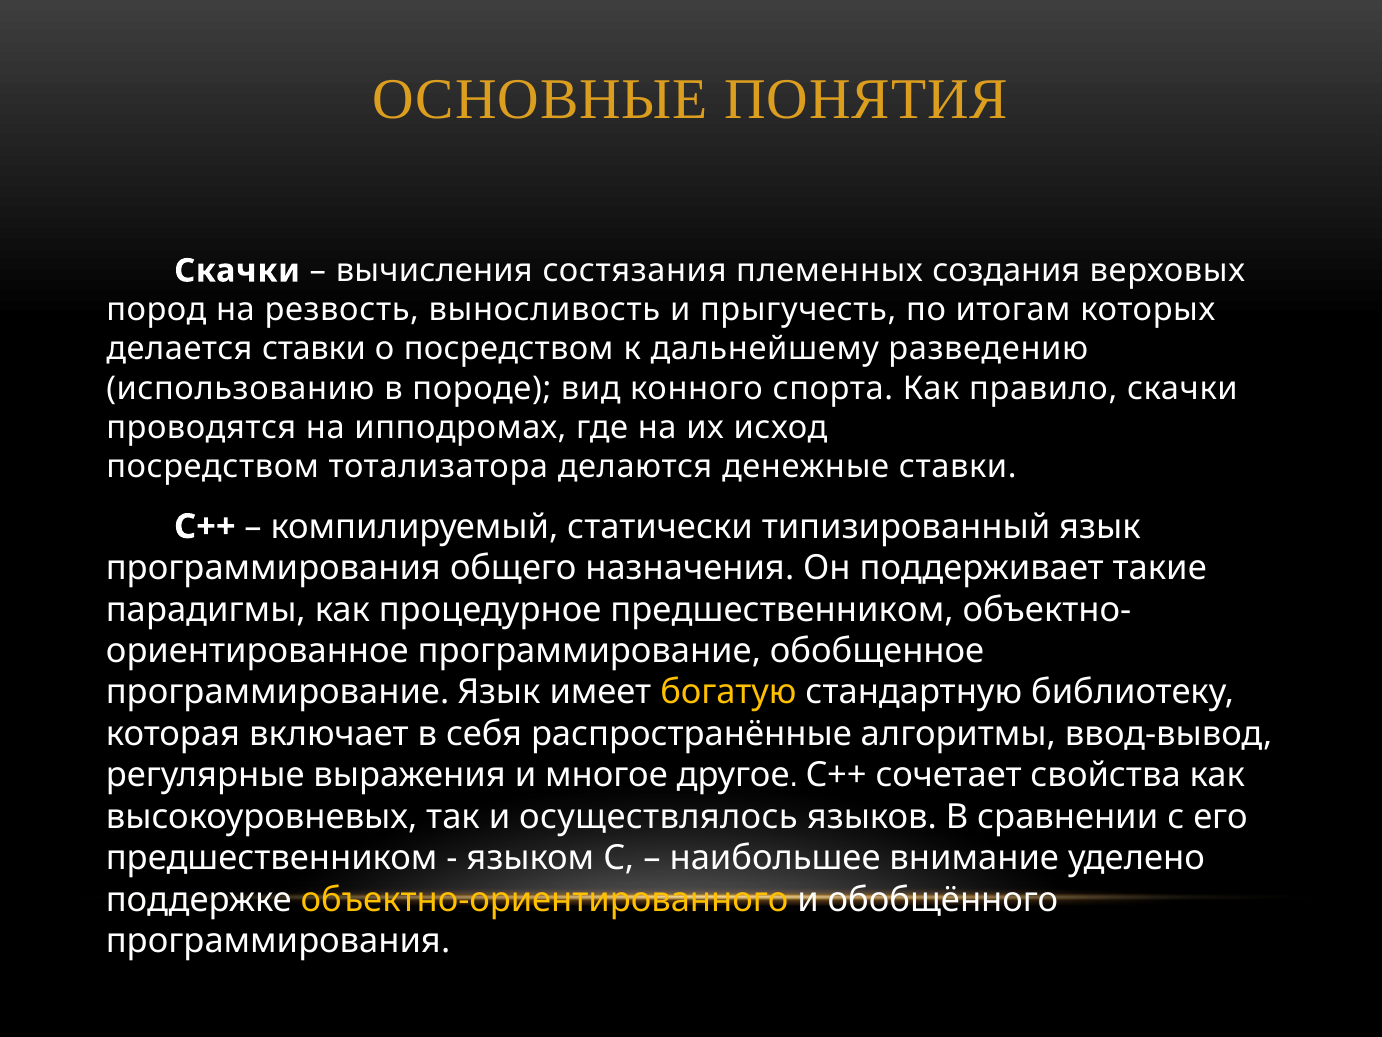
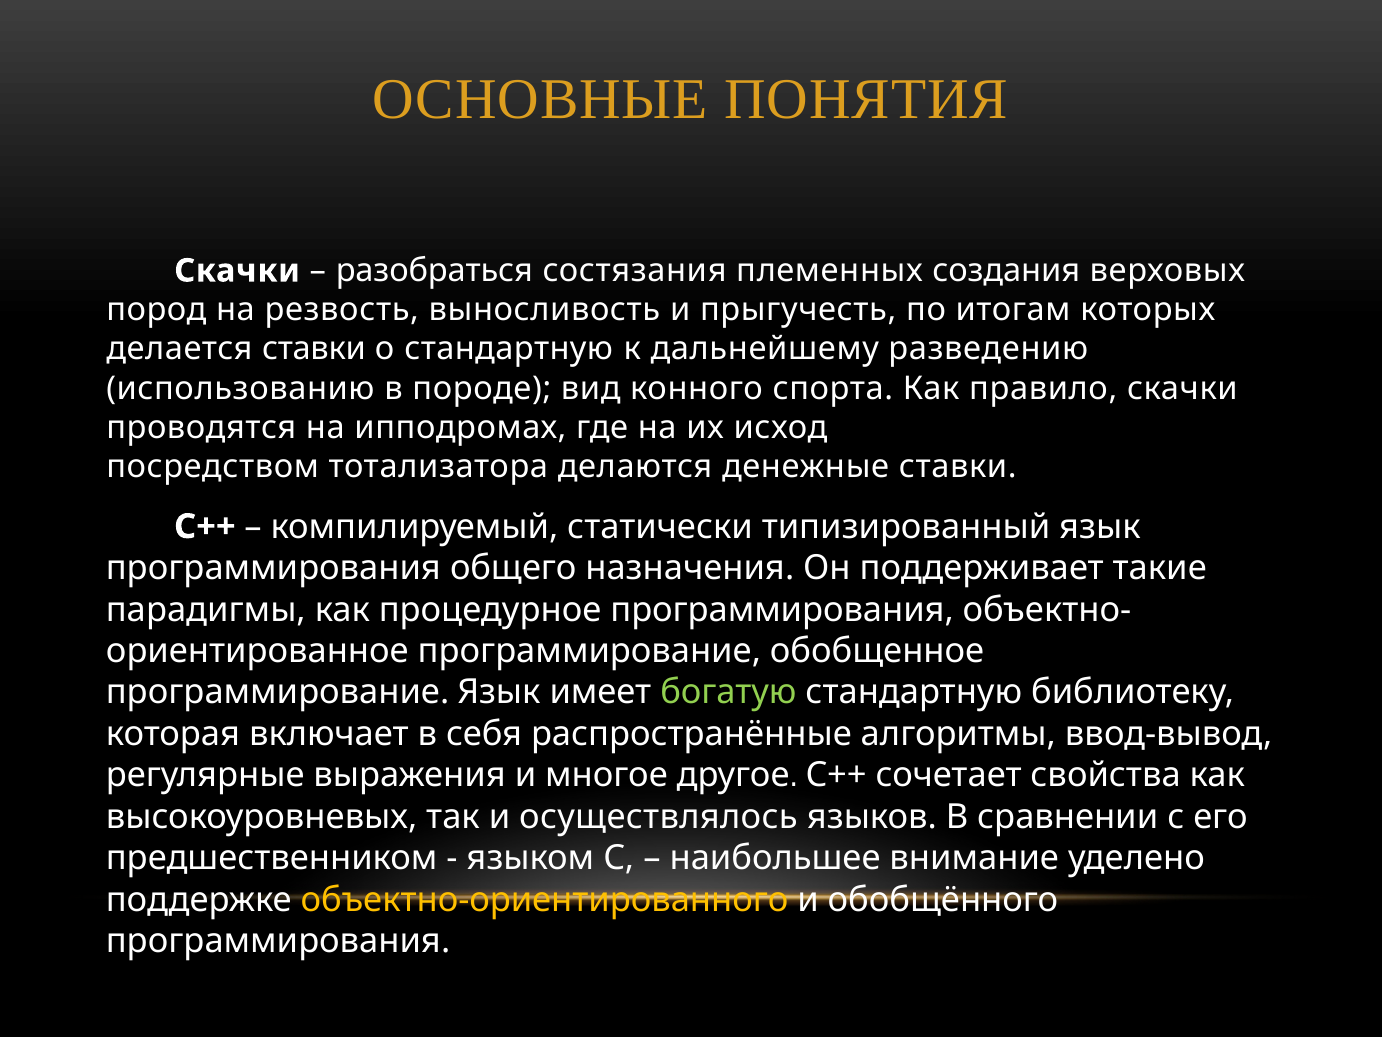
вычисления: вычисления -> разобраться (434, 271)
о посредством: посредством -> стандартную (509, 349)
процедурное предшественником: предшественником -> программирования (782, 609)
богатую colour: yellow -> light green (728, 692)
